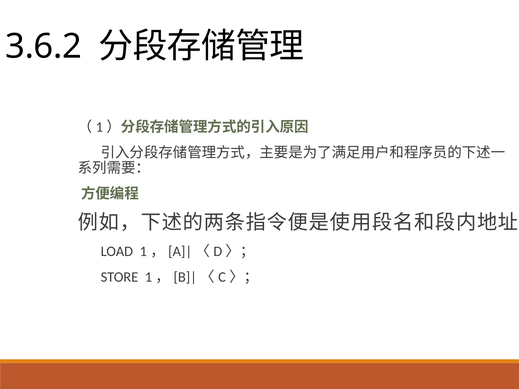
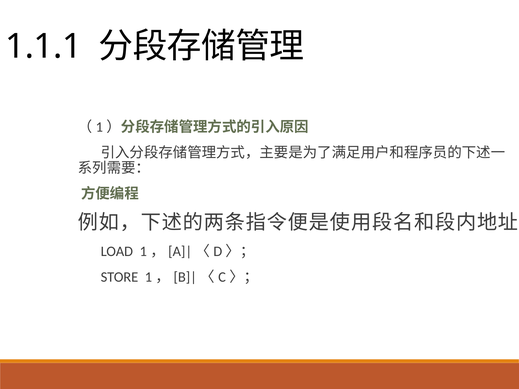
3.6.2: 3.6.2 -> 1.1.1 (44, 46)
